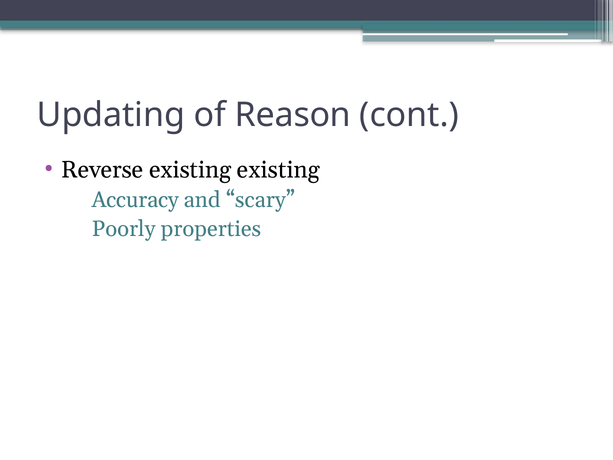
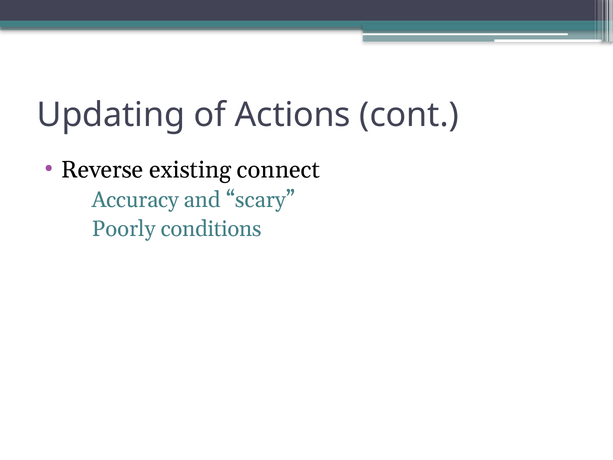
Reason: Reason -> Actions (293, 115)
existing existing: existing -> connect (278, 170)
properties: properties -> conditions (211, 229)
